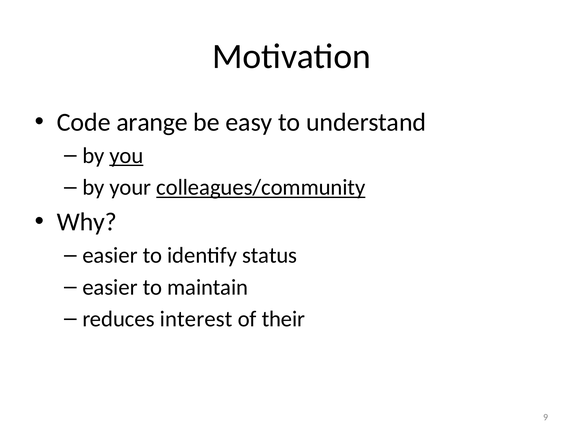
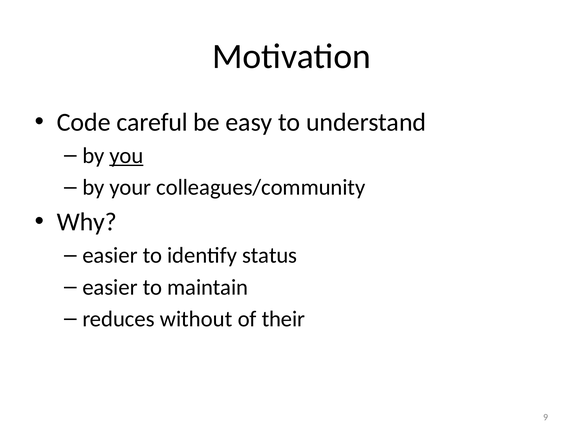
arange: arange -> careful (152, 122)
colleagues/community underline: present -> none (261, 188)
interest: interest -> without (196, 319)
